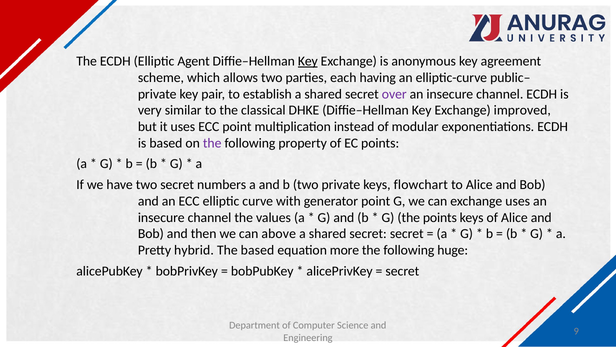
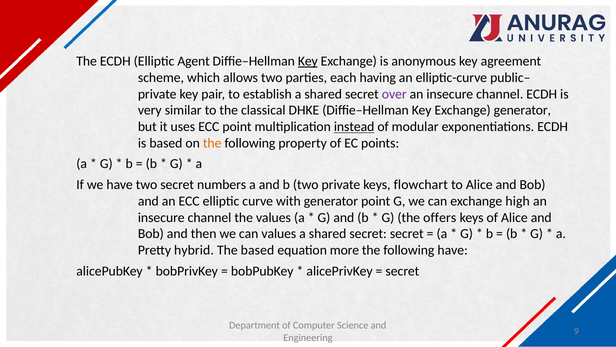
Exchange improved: improved -> generator (522, 110)
instead underline: none -> present (354, 127)
the colour: purple -> orange (212, 143)
exchange uses: uses -> high (518, 201)
the points: points -> offers (440, 217)
can above: above -> values (279, 234)
following huge: huge -> have (453, 250)
